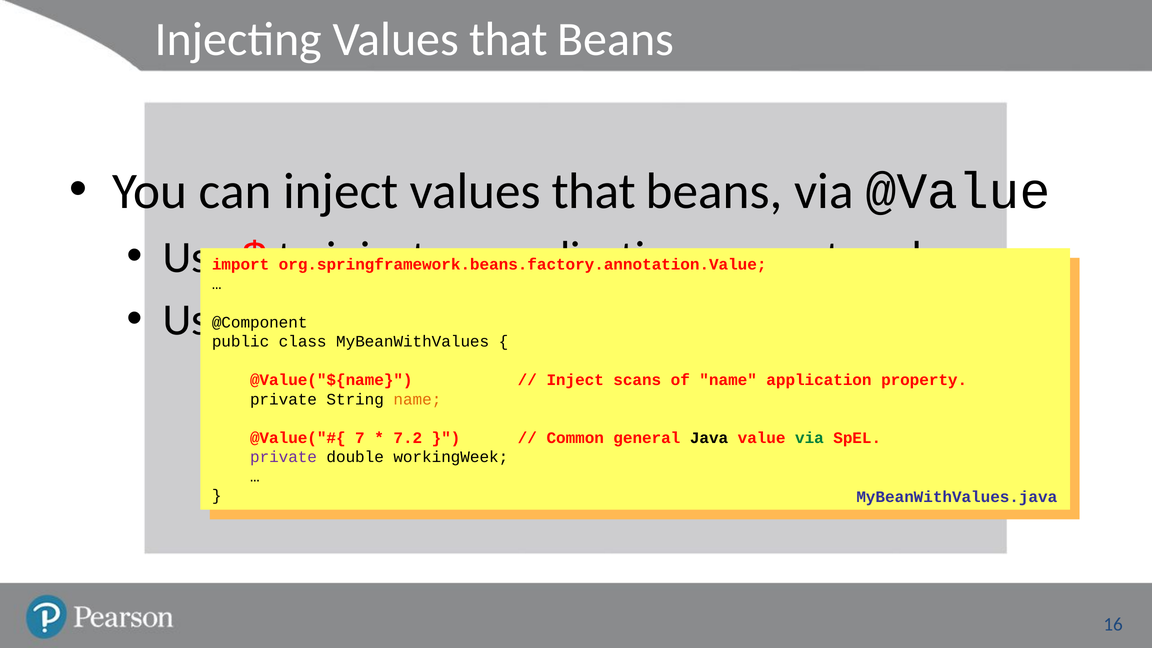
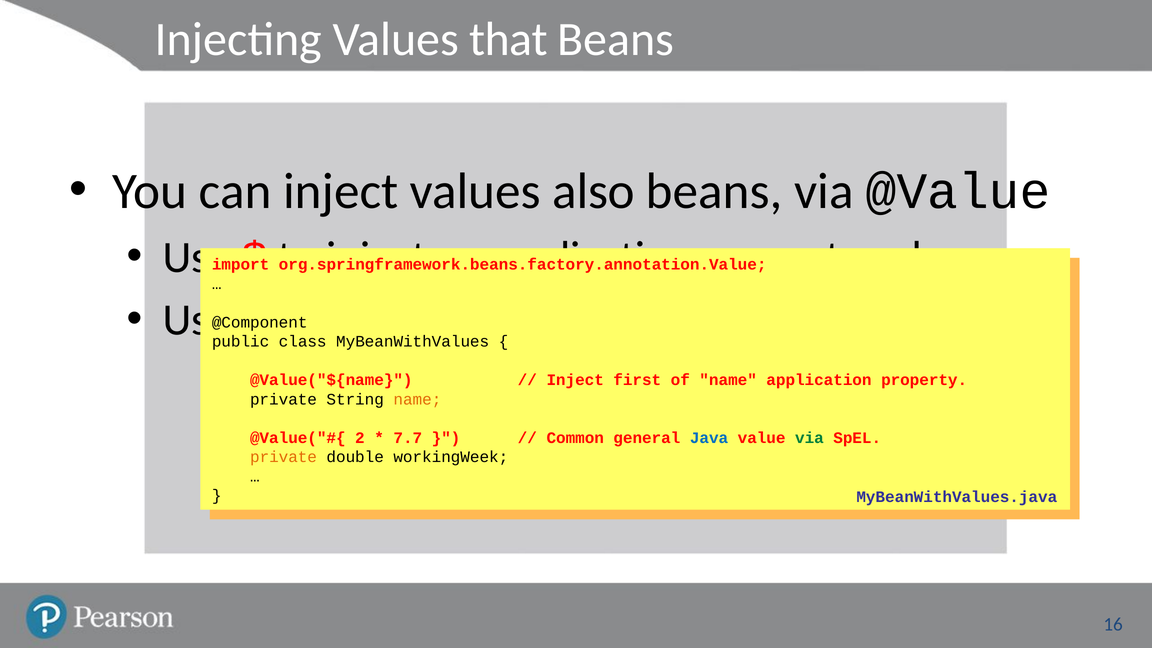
inject values that: that -> also (594, 191)
scans: scans -> first (637, 380)
7: 7 -> 2 (360, 438)
7.2: 7.2 -> 7.7 (408, 438)
Java colour: black -> blue (709, 438)
private colour: purple -> orange (284, 457)
